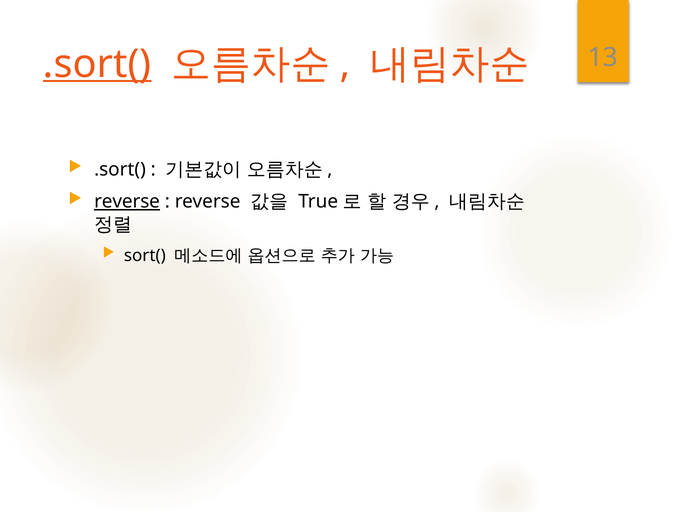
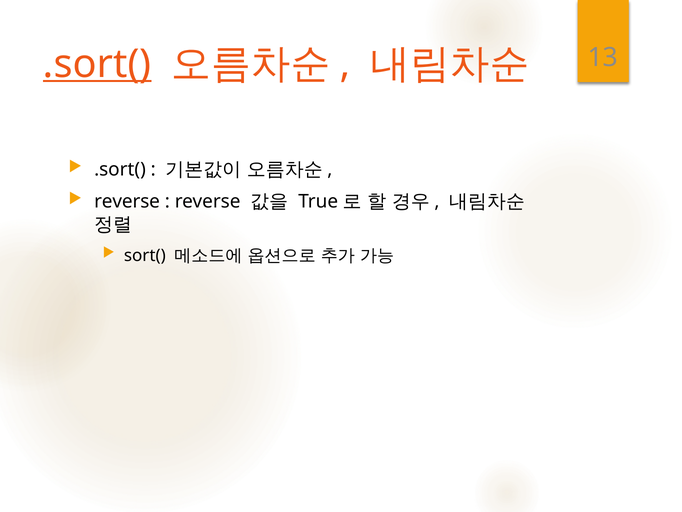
reverse underline: present -> none (127, 201)
